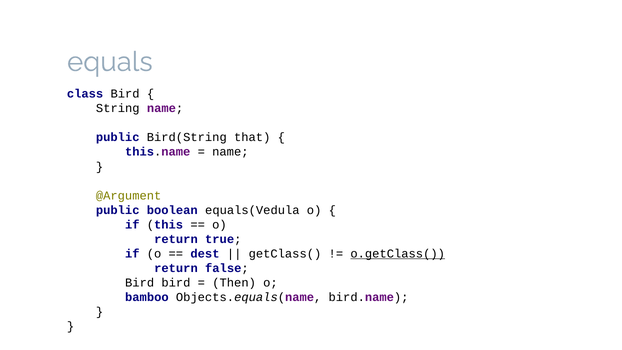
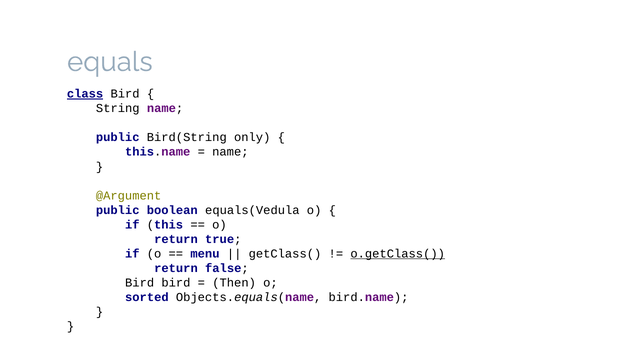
class underline: none -> present (85, 94)
that: that -> only (252, 137)
dest: dest -> menu (205, 254)
bamboo: bamboo -> sorted (147, 297)
